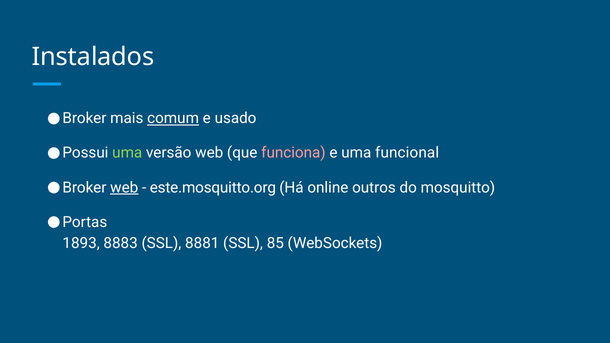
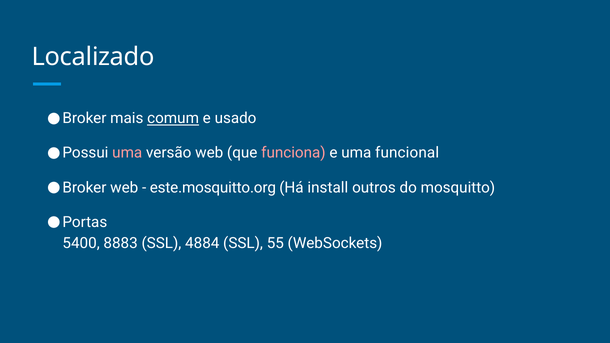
Instalados: Instalados -> Localizado (93, 57)
uma colour: light green -> pink (127, 153)
web underline: present -> none (124, 188)
online: online -> install (328, 188)
1893: 1893 -> 5400 (81, 243)
8881: 8881 -> 4884 (202, 243)
85: 85 -> 55 (275, 243)
